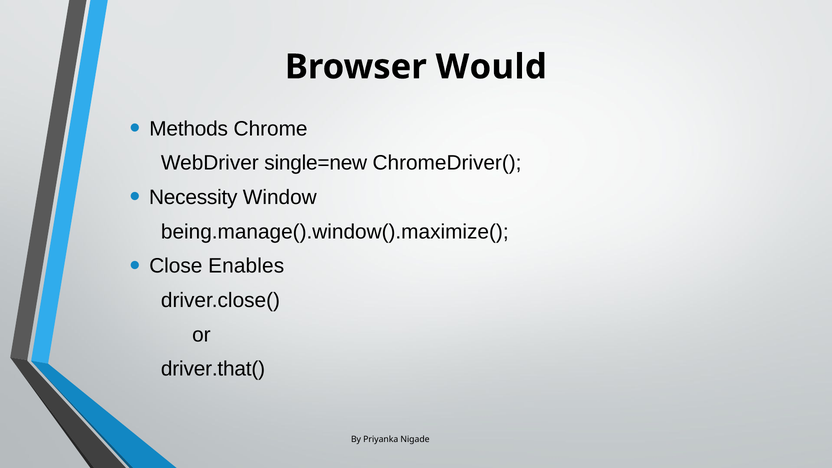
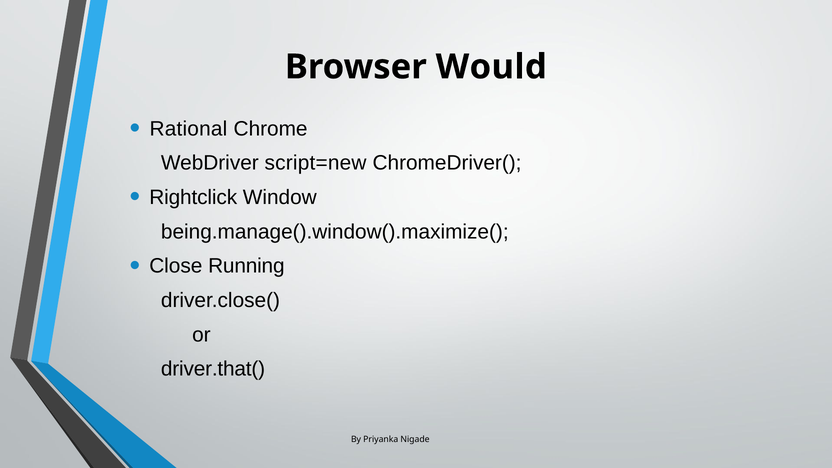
Methods: Methods -> Rational (188, 129)
single=new: single=new -> script=new (316, 163)
Necessity: Necessity -> Rightclick (193, 197)
Enables: Enables -> Running (246, 266)
